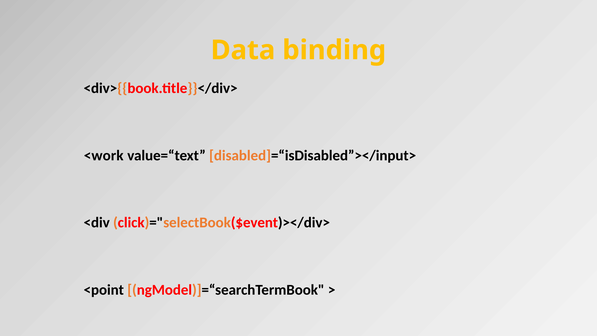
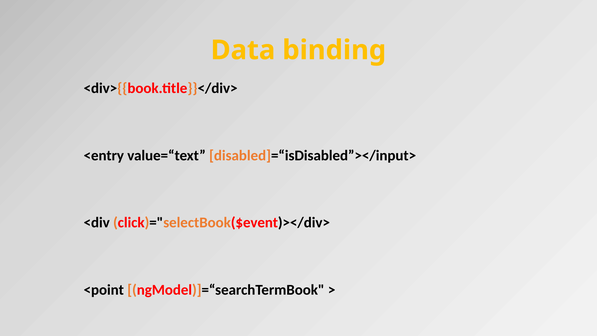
<work: <work -> <entry (104, 155)
